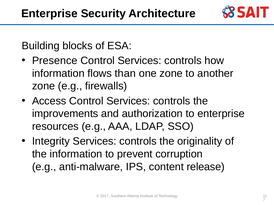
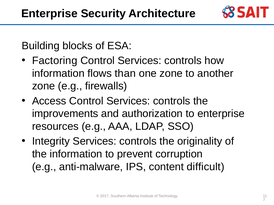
Presence: Presence -> Factoring (55, 61)
release: release -> difficult (206, 167)
